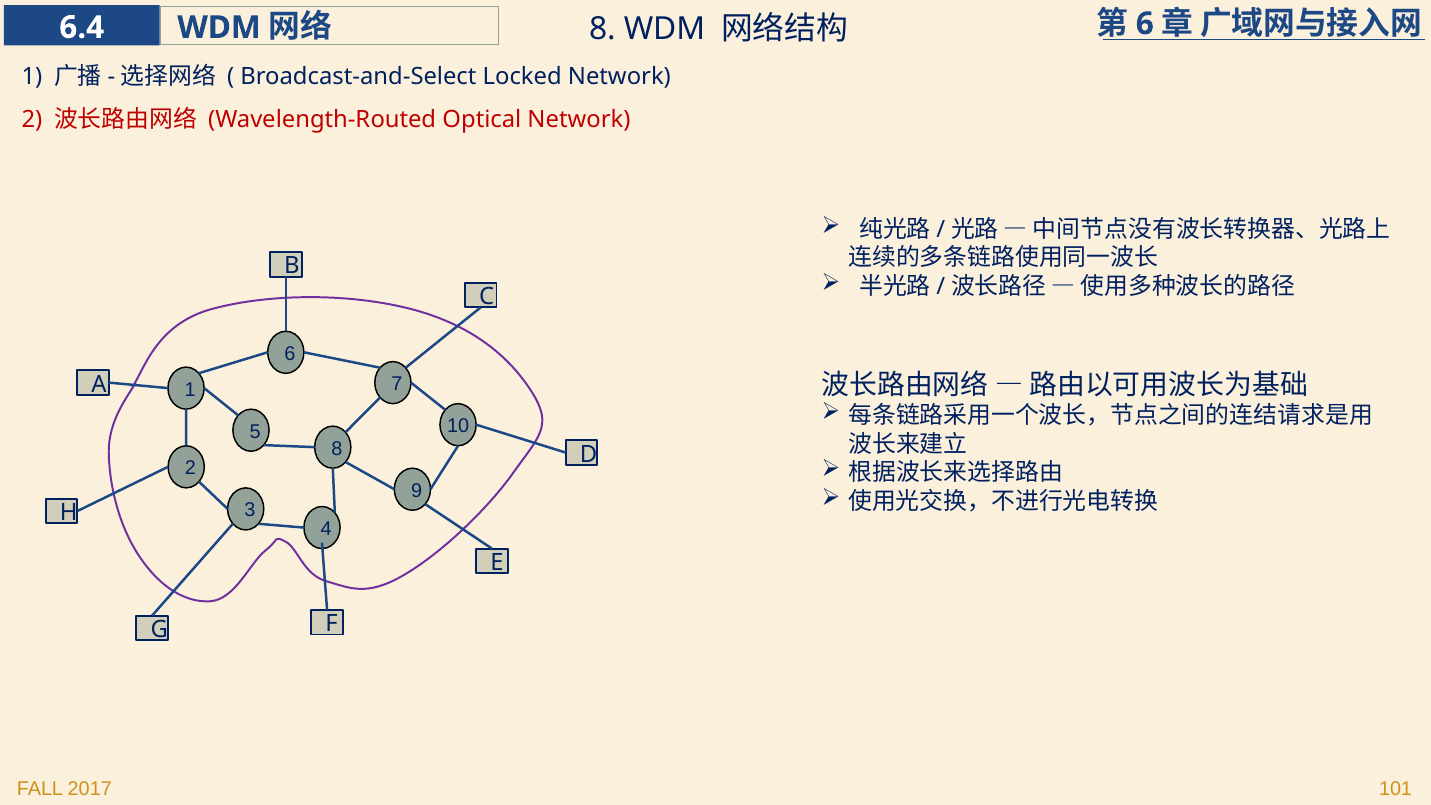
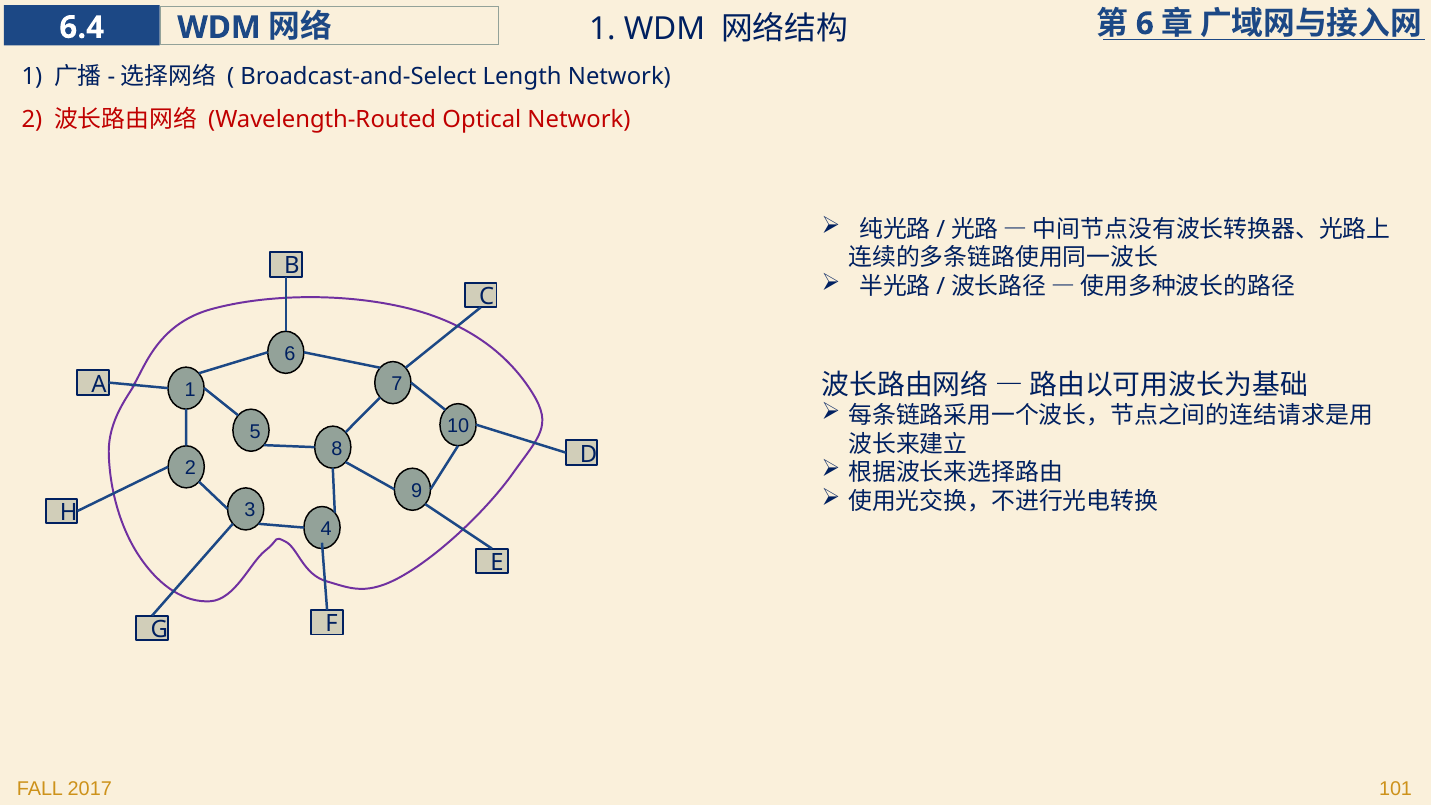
8: 8 -> 1 (602, 29)
Locked: Locked -> Length (522, 77)
